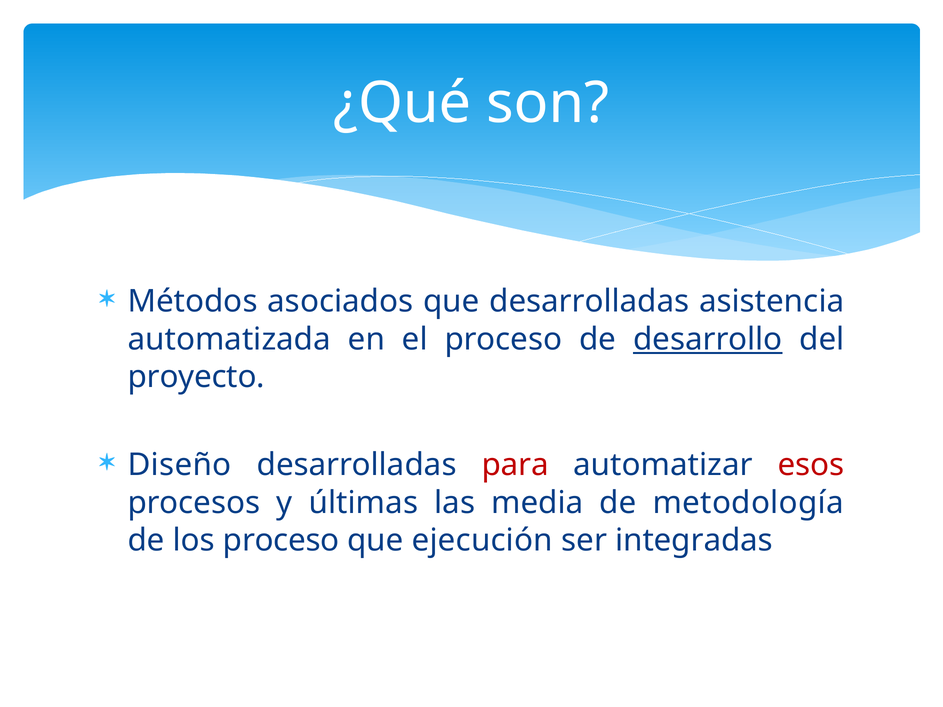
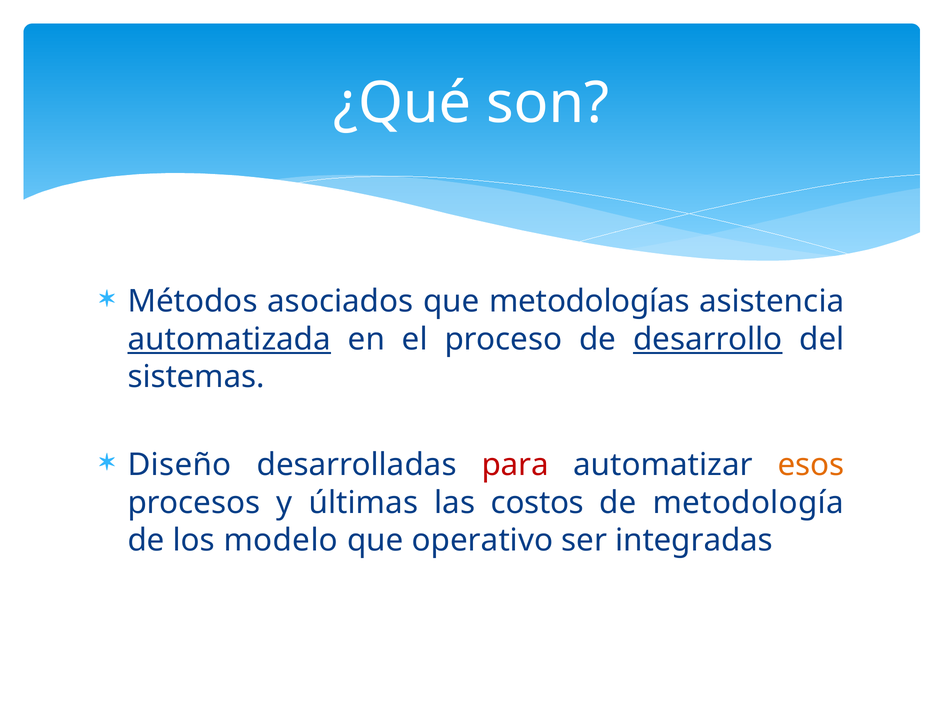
que desarrolladas: desarrolladas -> metodologías (589, 302)
automatizada underline: none -> present (229, 339)
proyecto: proyecto -> sistemas (196, 377)
esos colour: red -> orange (811, 465)
media: media -> costos (537, 503)
los proceso: proceso -> modelo (281, 541)
ejecución: ejecución -> operativo (482, 541)
